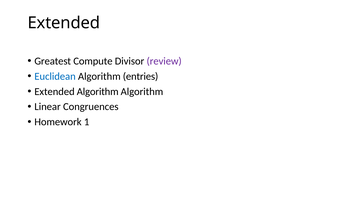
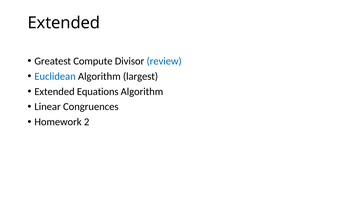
review colour: purple -> blue (164, 61)
entries: entries -> largest (141, 76)
Extended Algorithm: Algorithm -> Equations (98, 91)
1: 1 -> 2 (87, 122)
